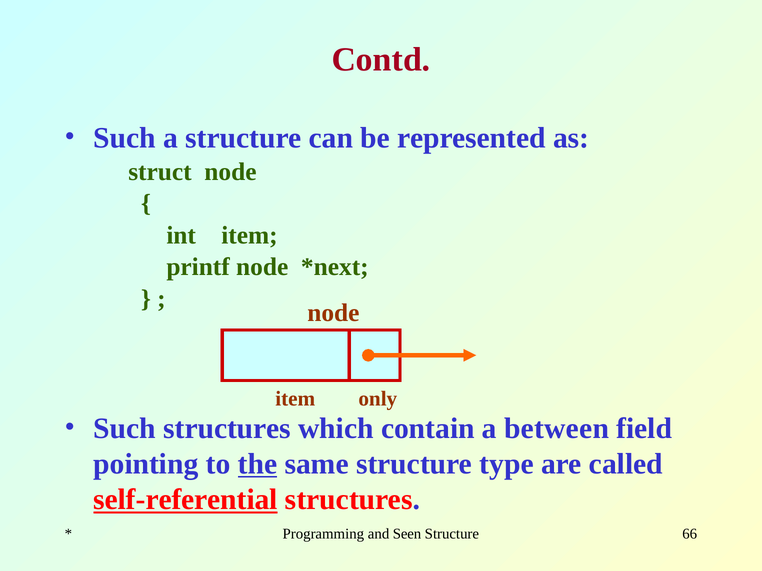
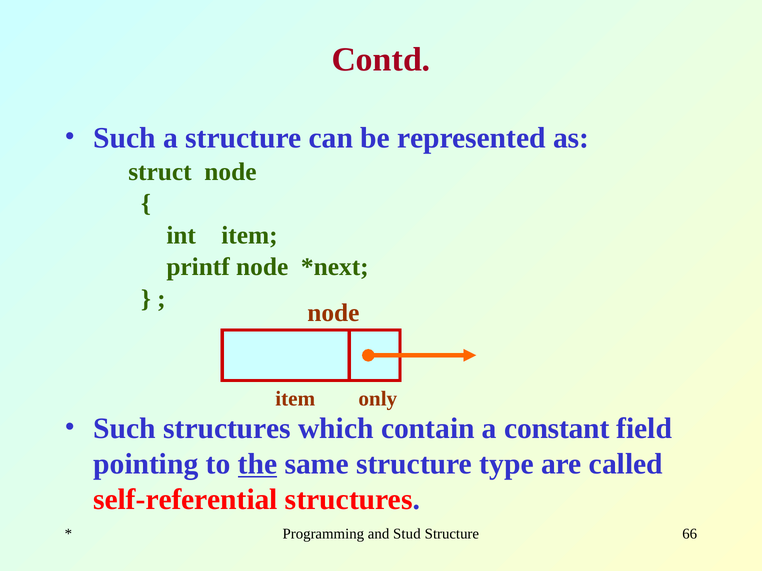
between: between -> constant (557, 429)
self-referential underline: present -> none (186, 500)
Seen: Seen -> Stud (407, 534)
